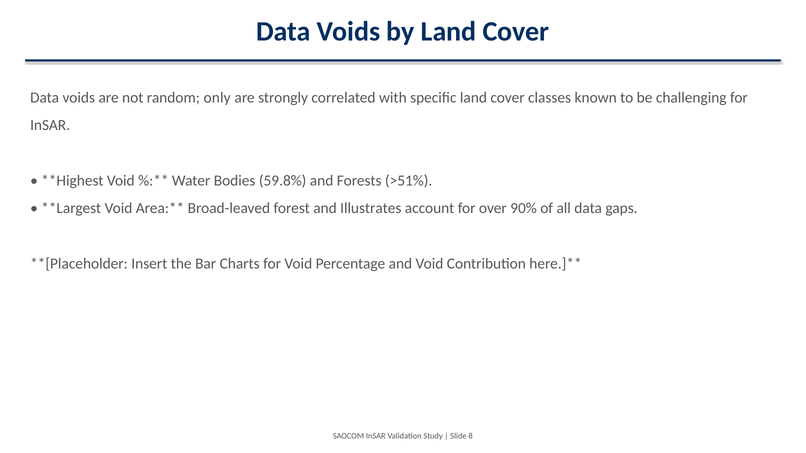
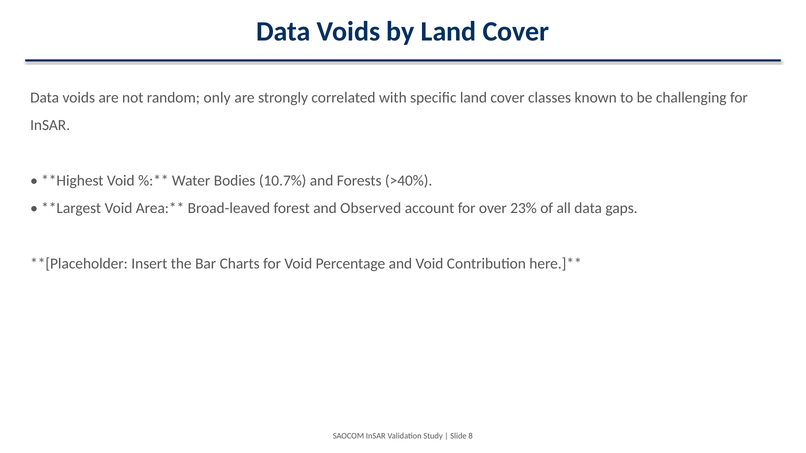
59.8%: 59.8% -> 10.7% (283, 181)
>51%: >51% -> >40% (409, 181)
Illustrates: Illustrates -> Observed (371, 208)
90%: 90% -> 23% (524, 208)
